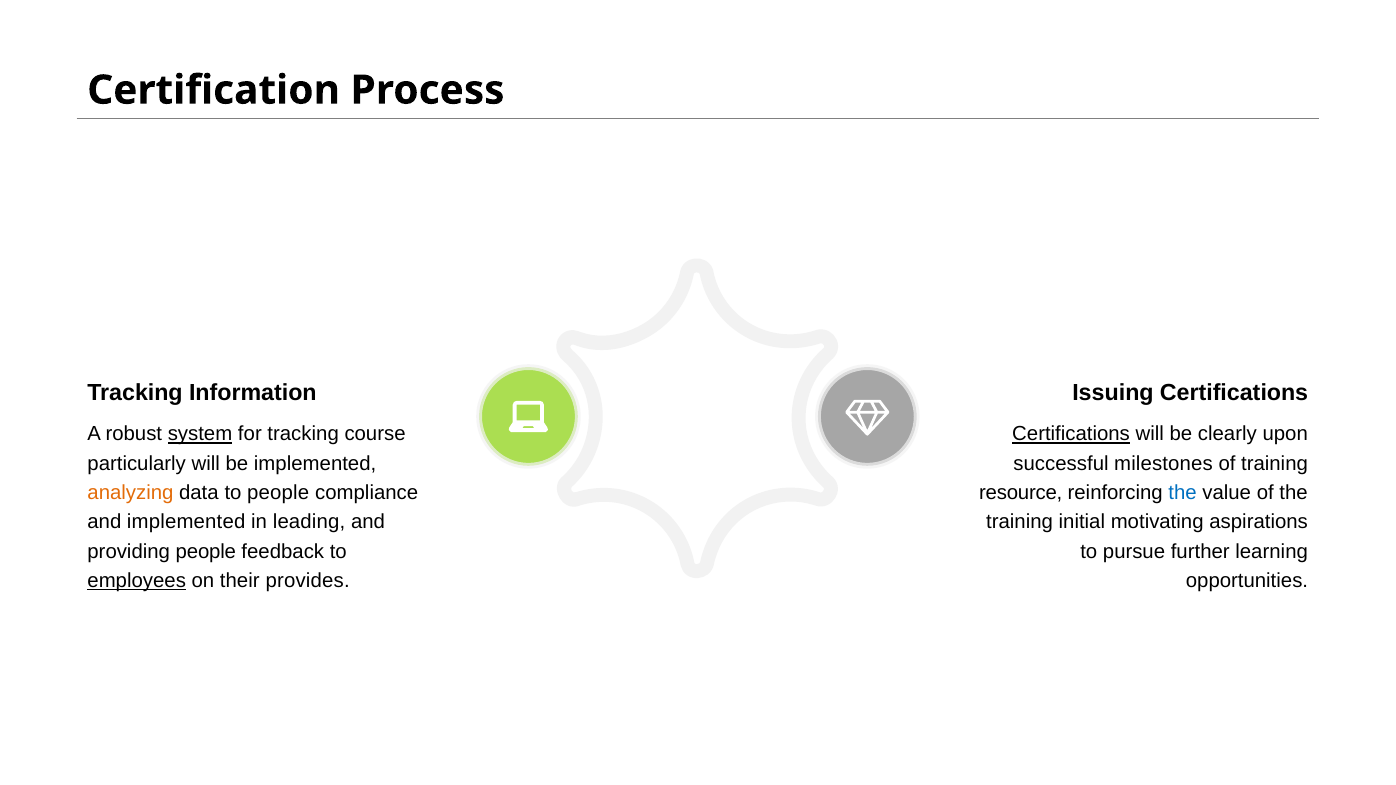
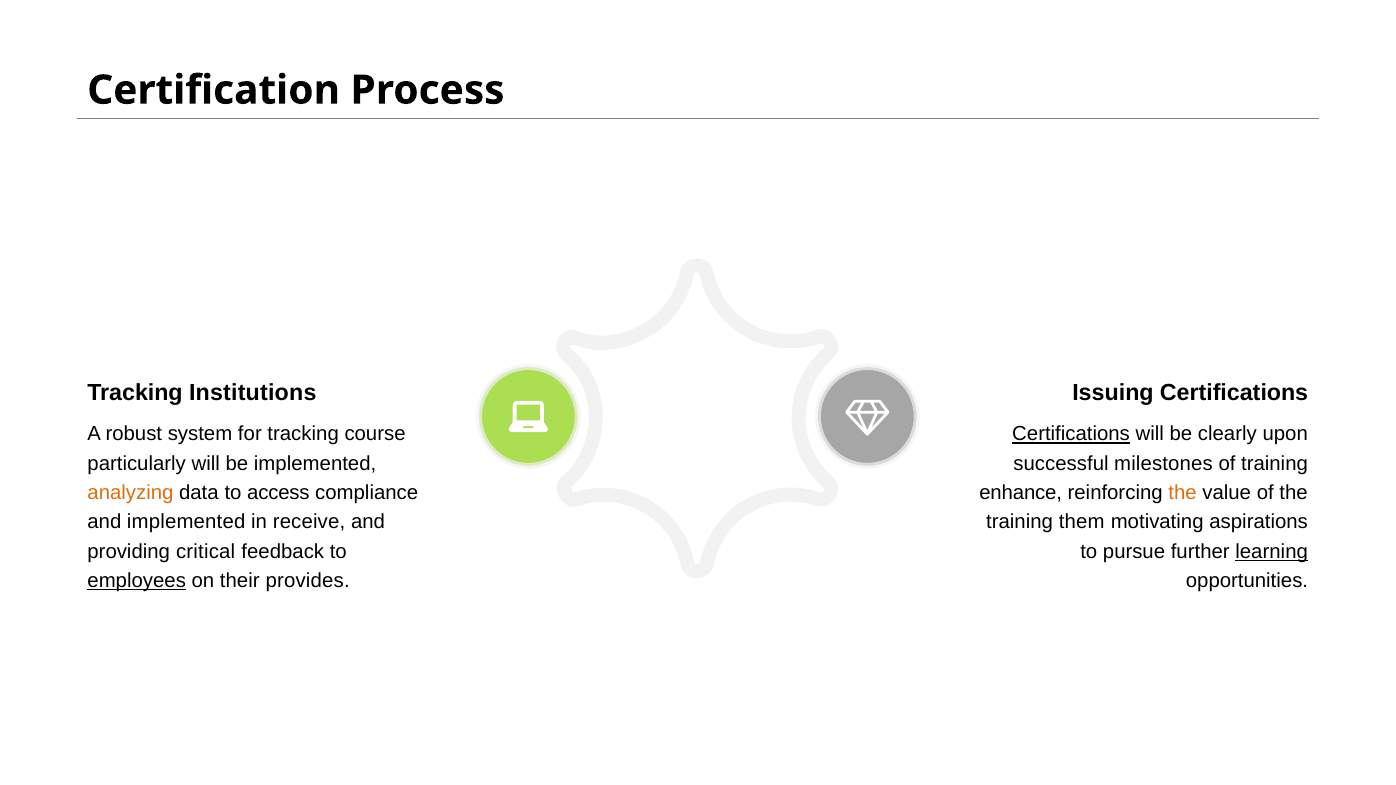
Information: Information -> Institutions (253, 393)
system underline: present -> none (200, 434)
to people: people -> access (278, 493)
resource: resource -> enhance (1021, 493)
the colour: blue -> orange (1183, 493)
leading: leading -> receive (309, 522)
initial: initial -> them (1082, 522)
providing people: people -> critical (206, 552)
learning underline: none -> present (1272, 552)
